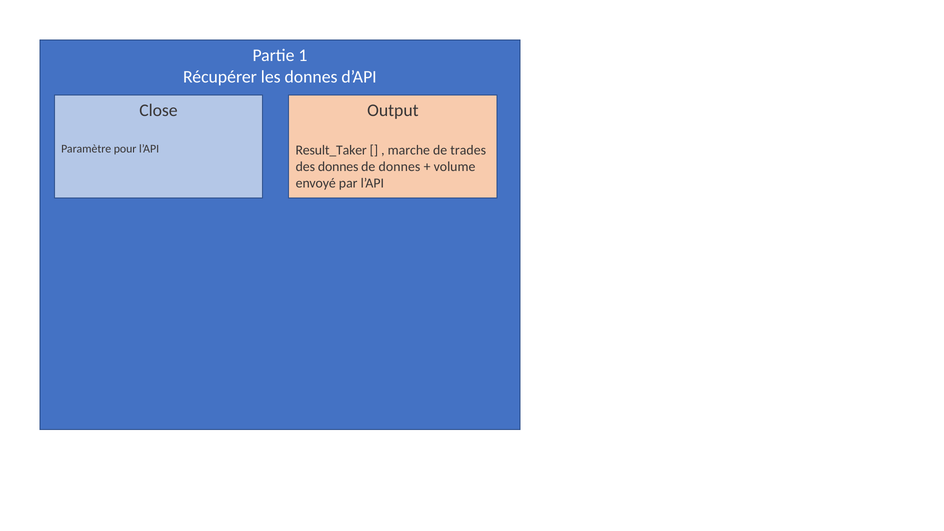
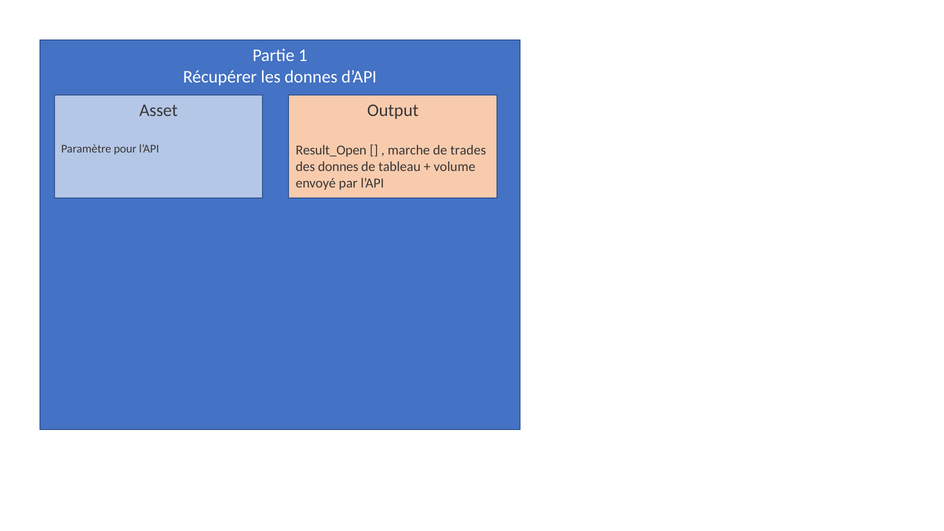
Close: Close -> Asset (159, 111)
Result_Taker: Result_Taker -> Result_Open (331, 150)
de donnes: donnes -> tableau (400, 167)
